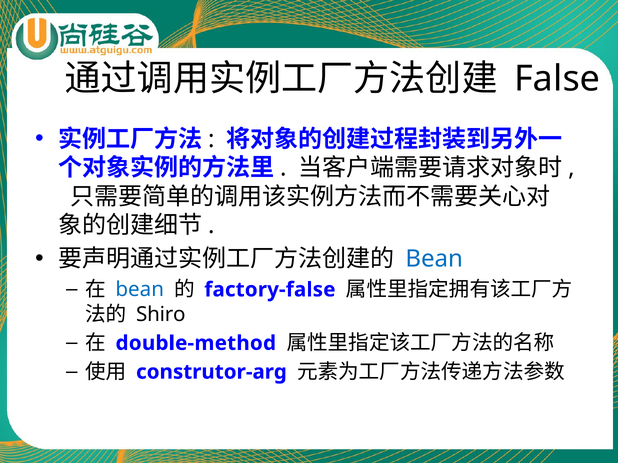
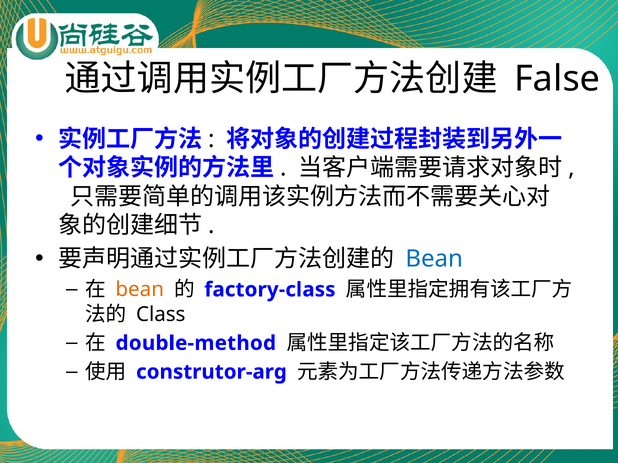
bean colour: blue -> orange (140, 290)
factory-false: factory-false -> factory-class (270, 290)
Shiro: Shiro -> Class (161, 315)
